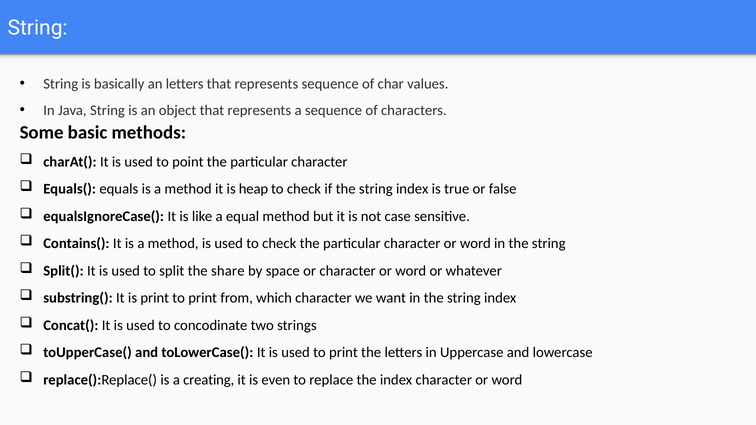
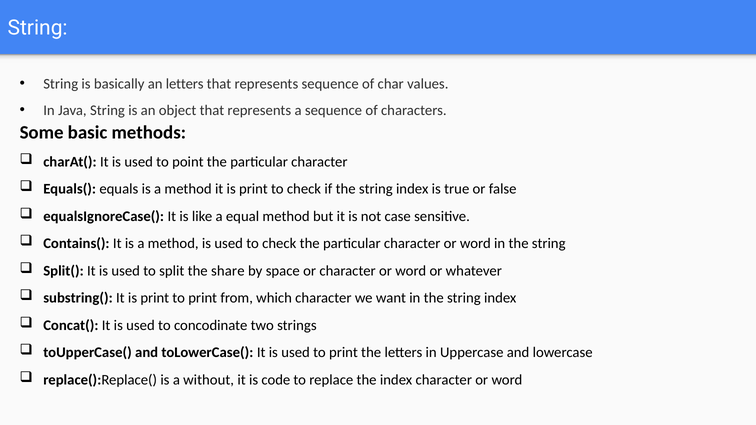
method it is heap: heap -> print (253, 189)
creating: creating -> without (209, 380)
even: even -> code (276, 380)
